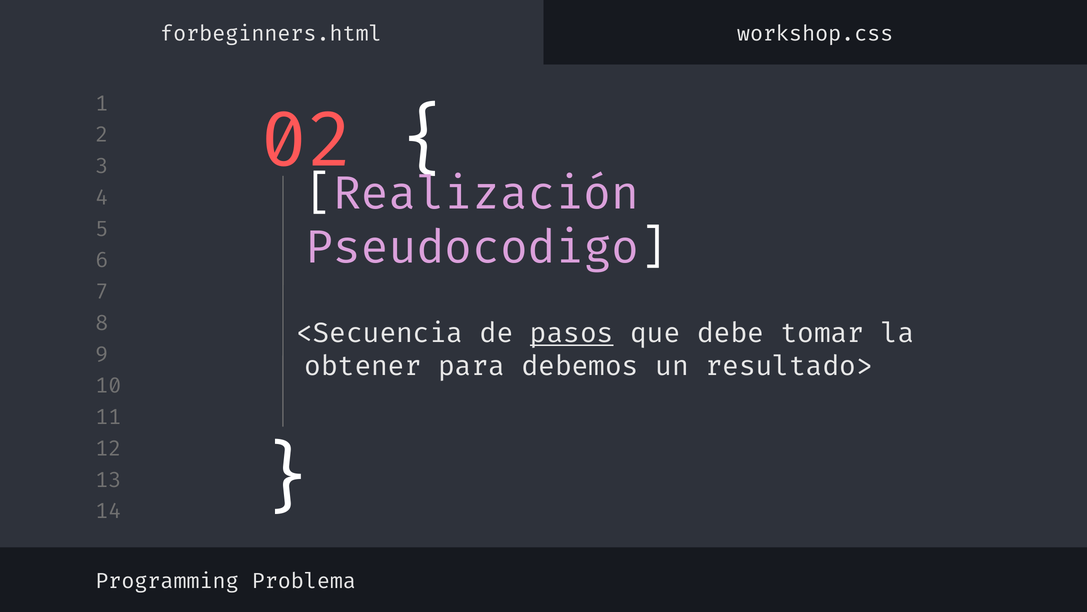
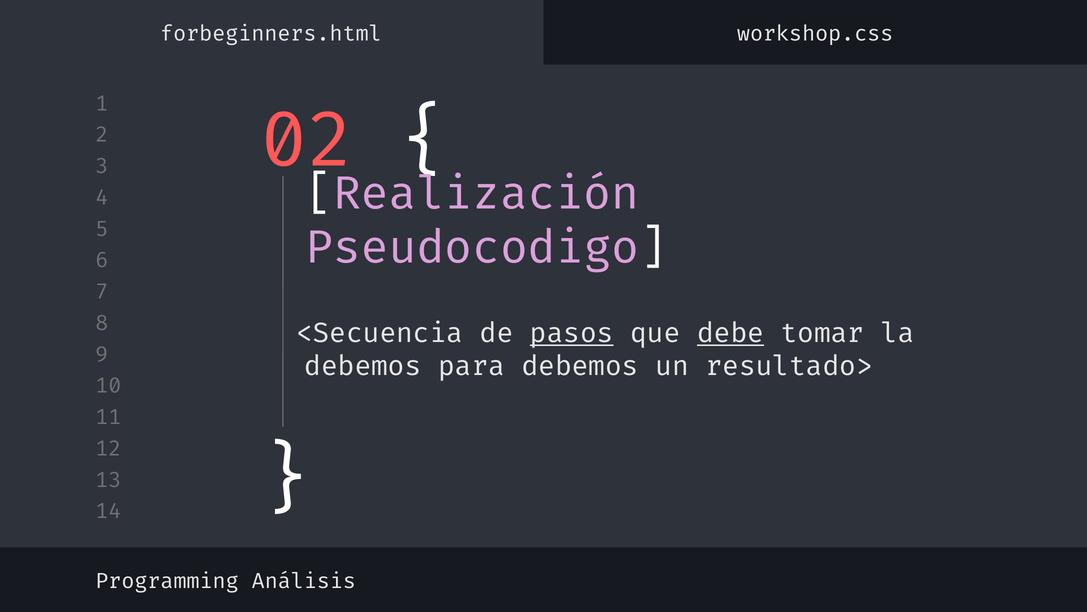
debe underline: none -> present (731, 333)
obtener: obtener -> debemos (363, 366)
Problema: Problema -> Análisis (304, 581)
